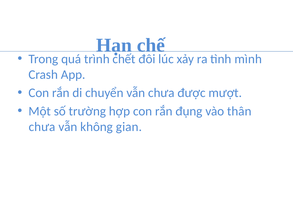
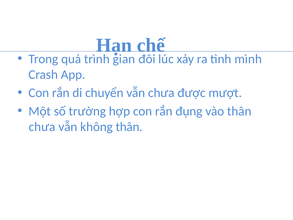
chết: chết -> gian (124, 59)
không gian: gian -> thân (129, 127)
